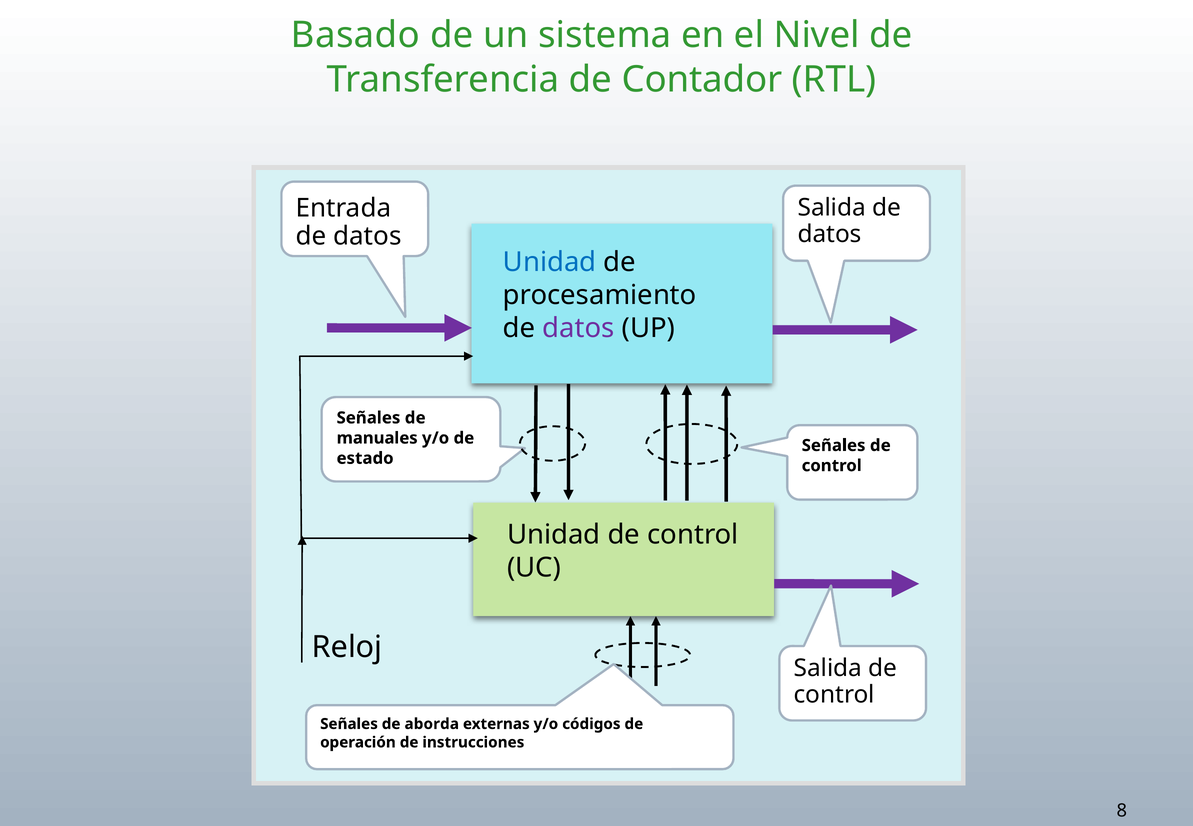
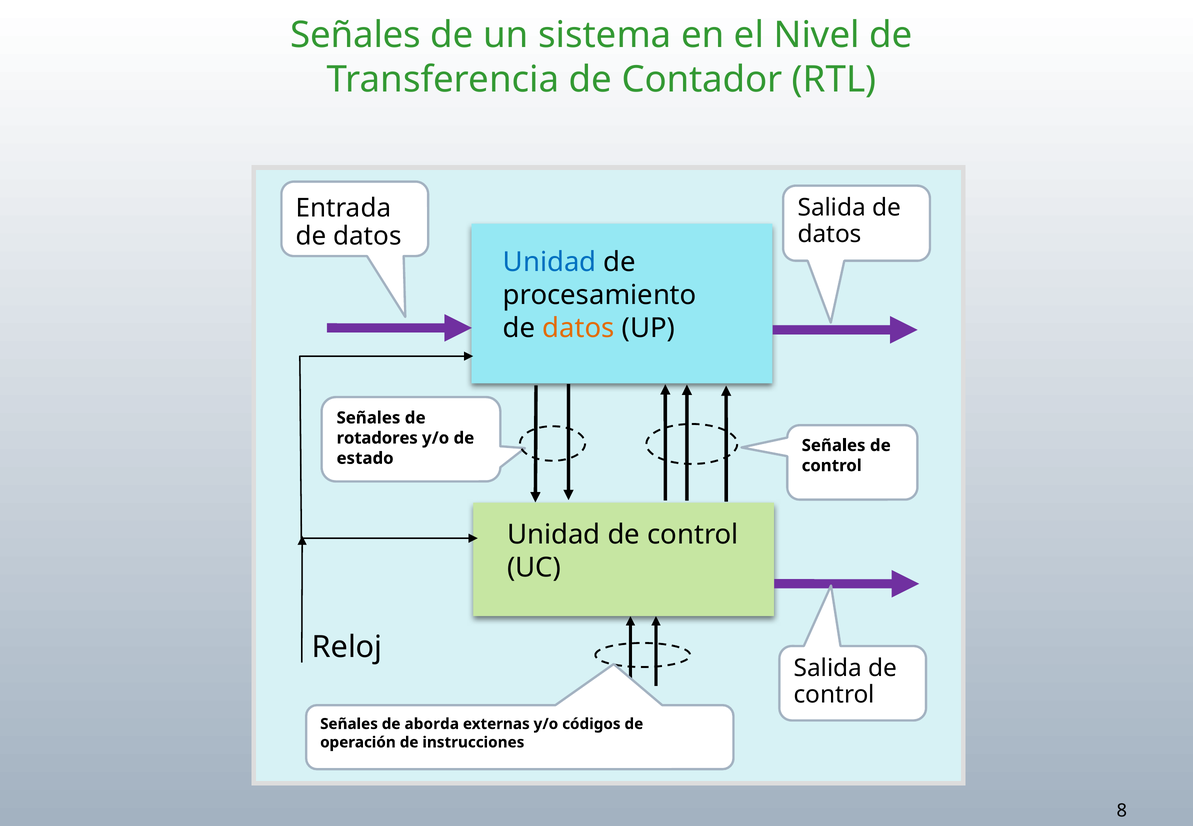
Basado: Basado -> Señales (356, 35)
datos colour: purple -> orange (579, 328)
manuales: manuales -> rotadores (377, 438)
